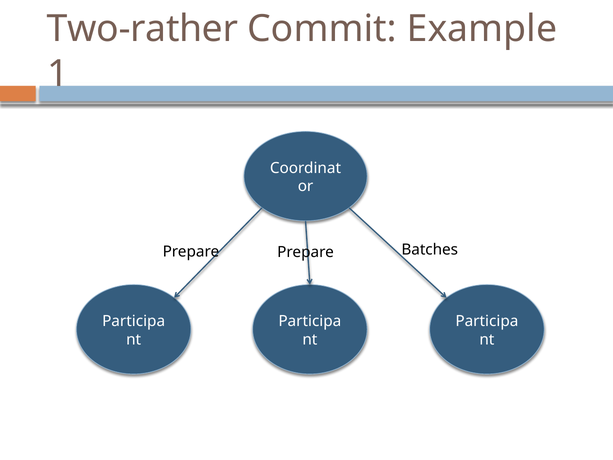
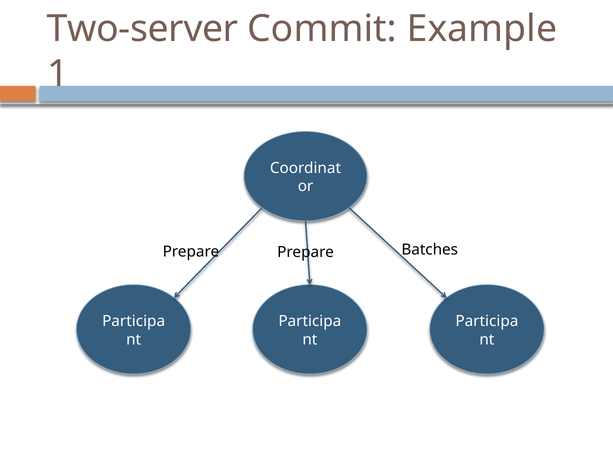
Two-rather: Two-rather -> Two-server (143, 29)
